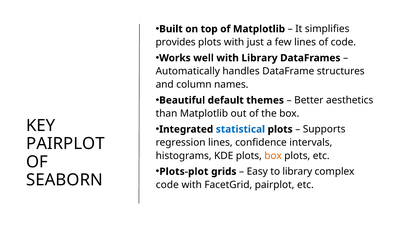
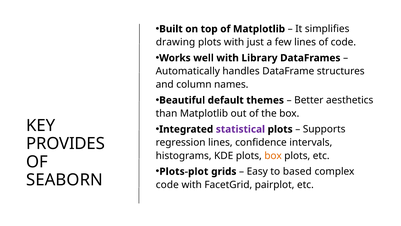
provides: provides -> drawing (176, 42)
statistical colour: blue -> purple (240, 129)
PAIRPLOT: PAIRPLOT -> PROVIDES (66, 144)
to library: library -> based (297, 171)
